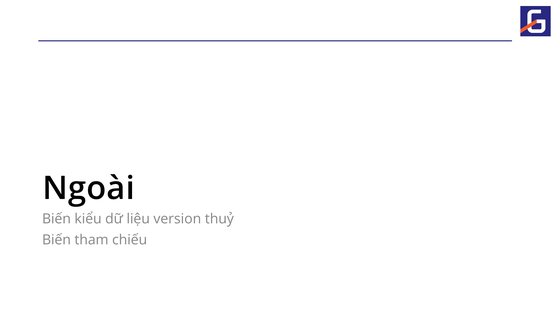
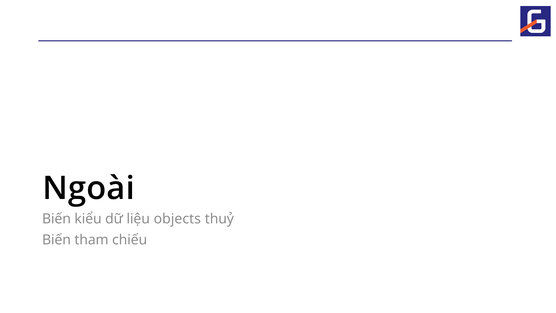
version: version -> objects (177, 219)
